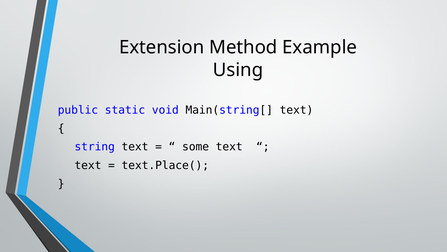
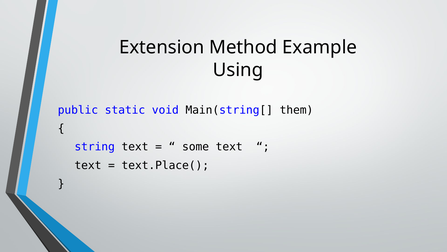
Main(string[ text: text -> them (296, 110)
